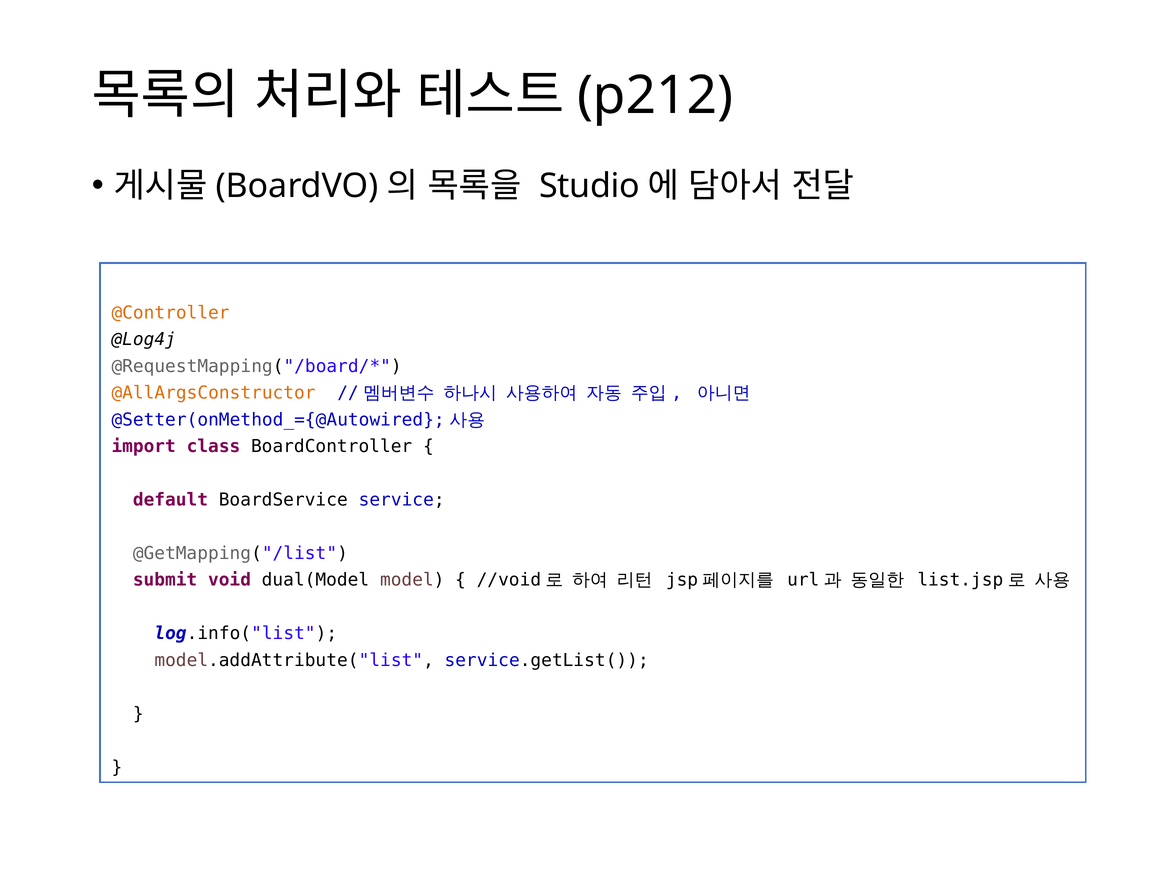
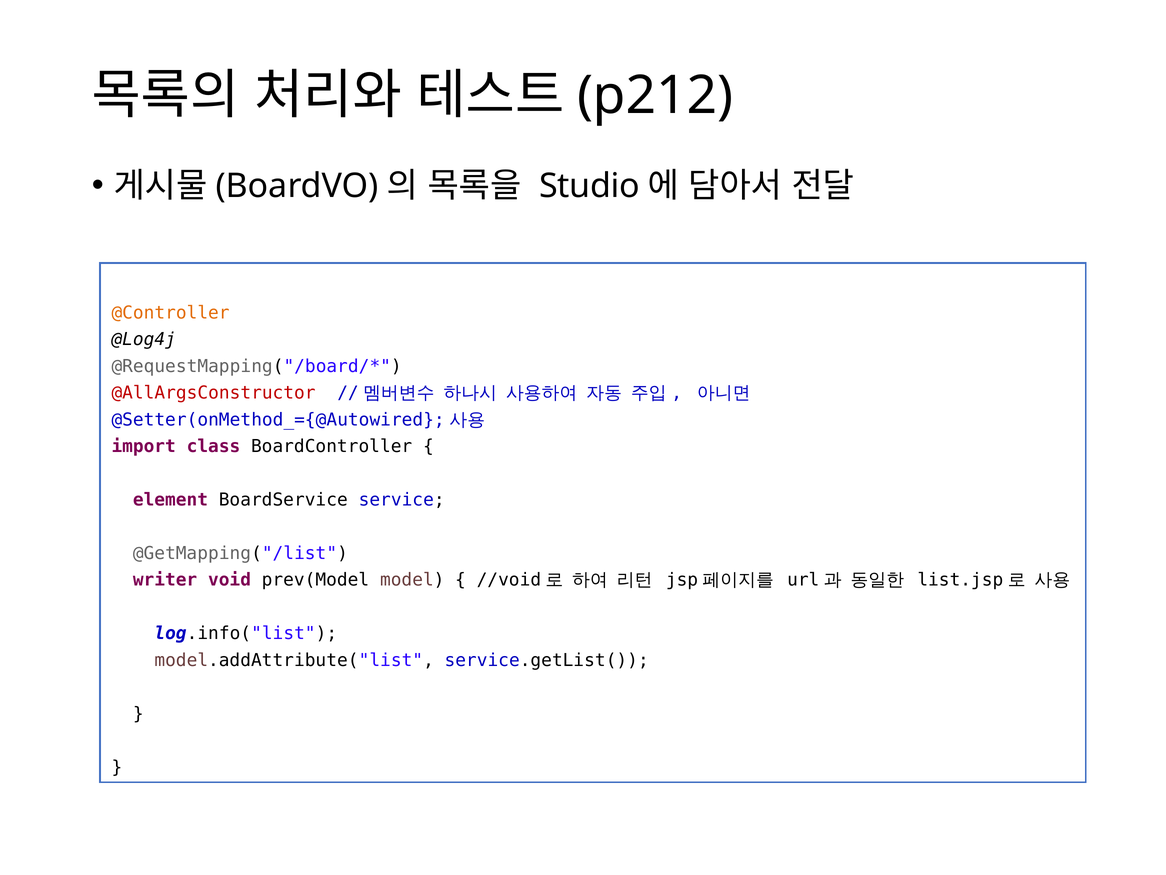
@AllArgsConstructor colour: orange -> red (214, 393)
default: default -> element (170, 500)
submit: submit -> writer (165, 580)
dual(Model: dual(Model -> prev(Model (315, 580)
